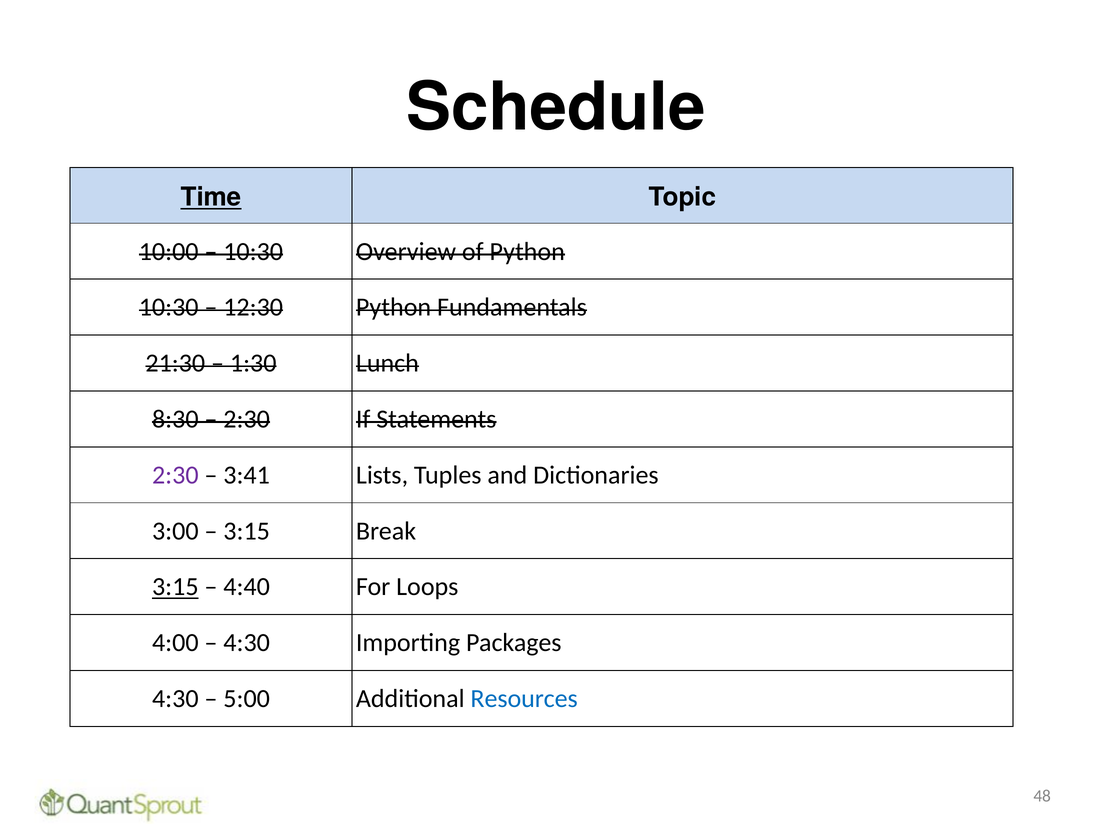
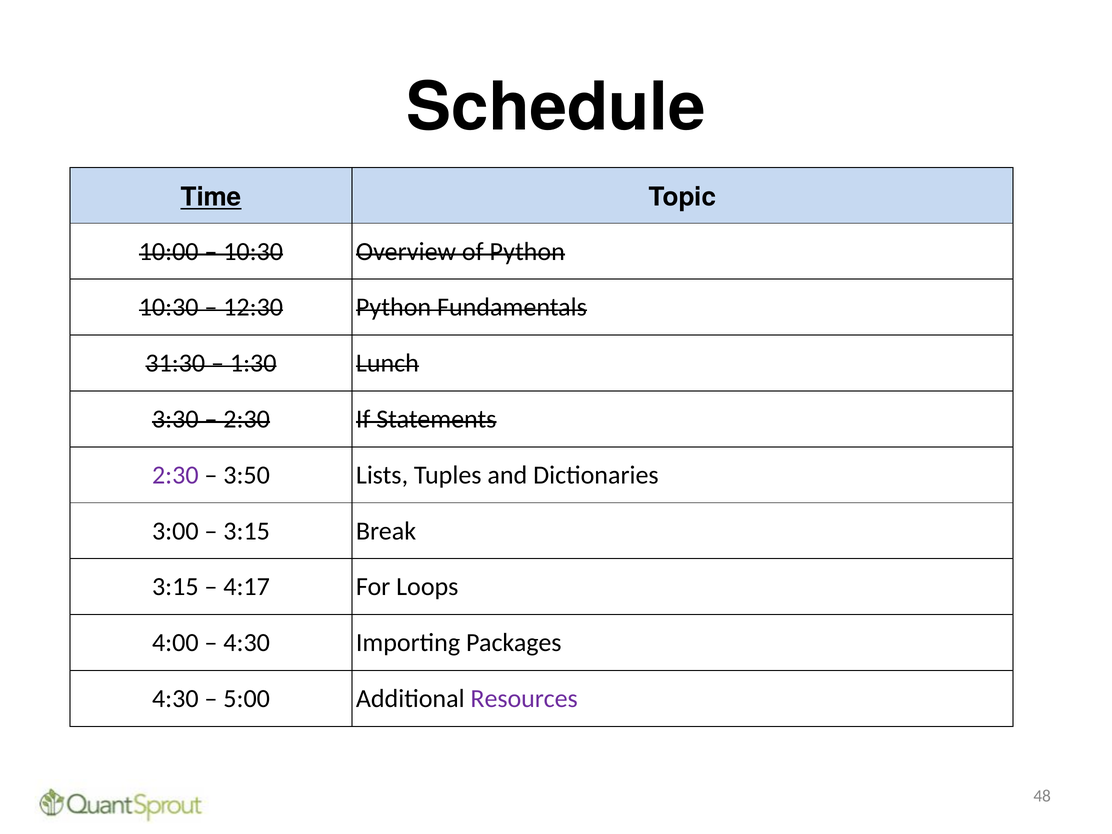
21:30: 21:30 -> 31:30 (175, 363)
8:30: 8:30 -> 3:30 (175, 419)
3:41: 3:41 -> 3:50 (247, 475)
3:15 underline: present -> none (175, 587)
4:40: 4:40 -> 4:17 (247, 587)
Resources colour: blue -> purple (524, 699)
